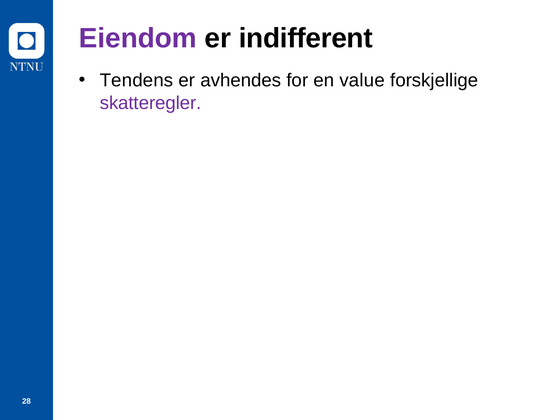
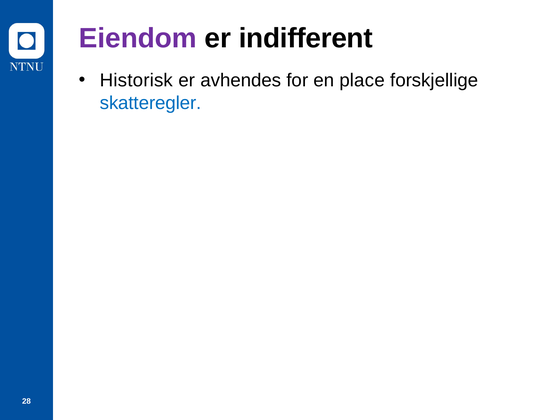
Tendens: Tendens -> Historisk (136, 80)
value: value -> place (362, 80)
skatteregler colour: purple -> blue (151, 103)
